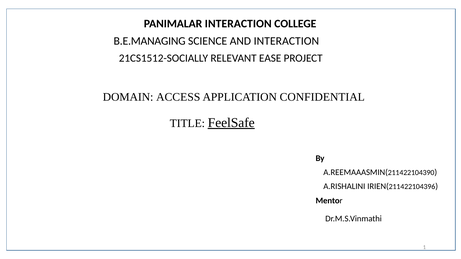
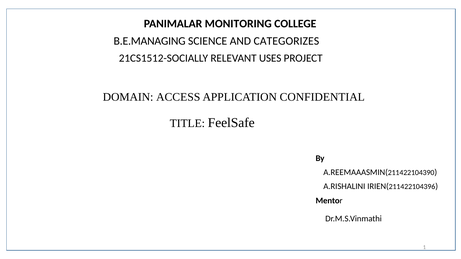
PANIMALAR INTERACTION: INTERACTION -> MONITORING (238, 24)
AND INTERACTION: INTERACTION -> CATEGORIZES (286, 41)
EASE: EASE -> USES (270, 58)
FeelSafe underline: present -> none (231, 123)
